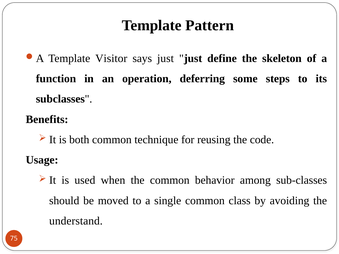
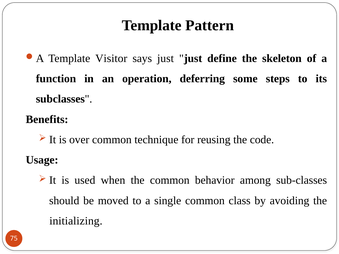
both: both -> over (79, 140)
understand: understand -> initializing (76, 221)
